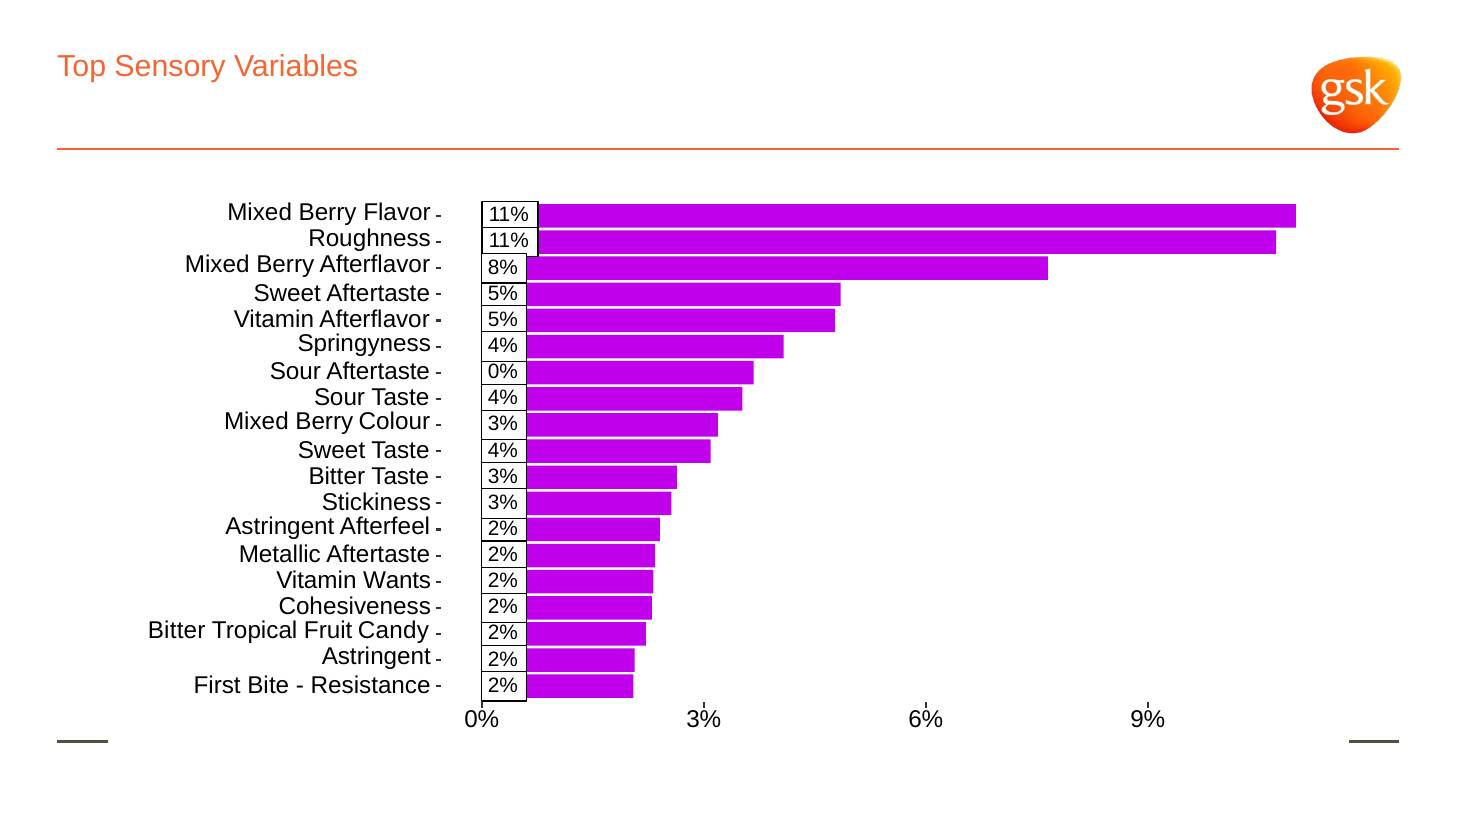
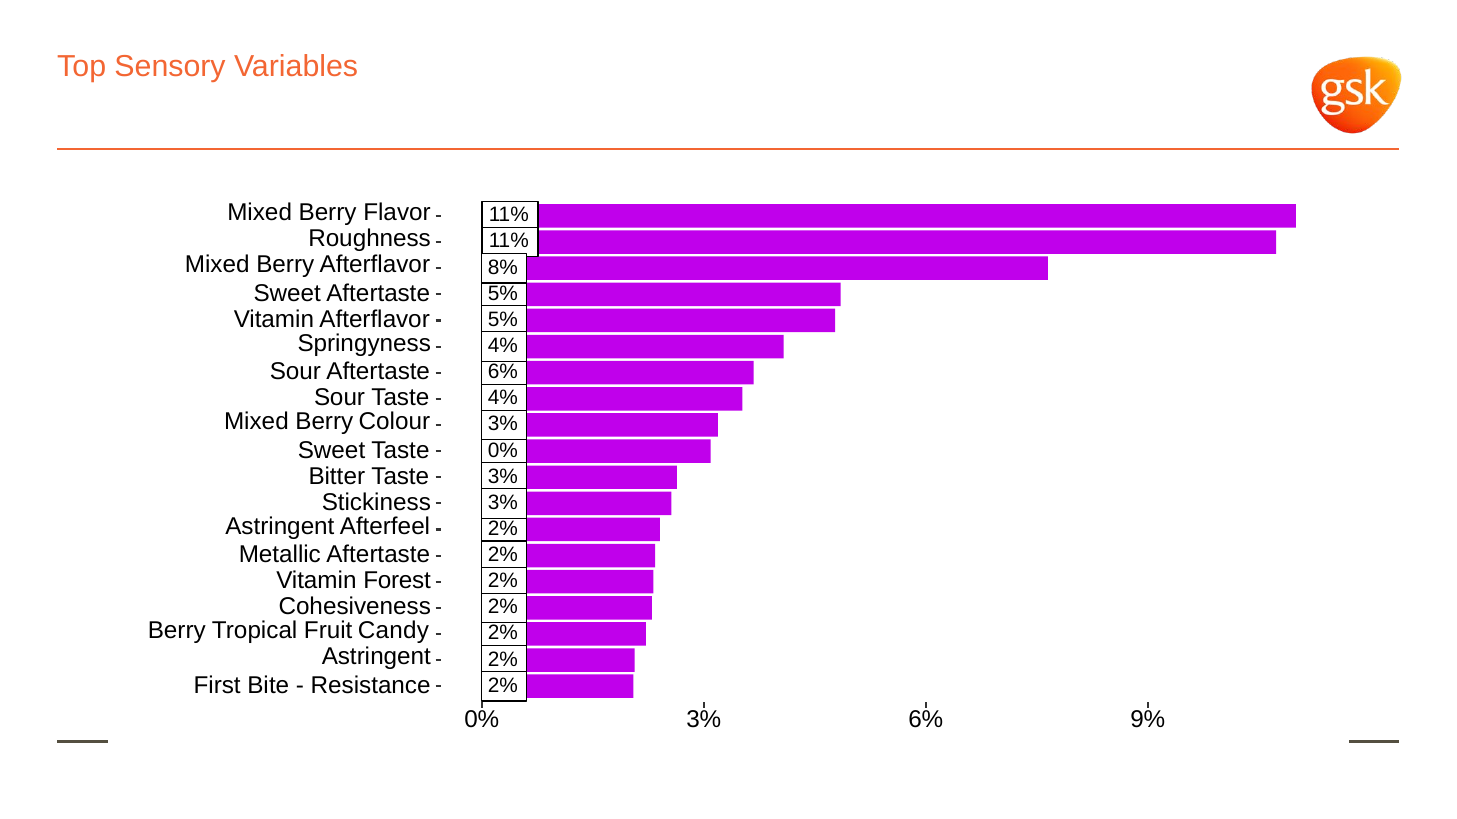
0%: 0% -> 6% (503, 372)
4%: 4% -> 0% (503, 450)
Wants: Wants -> Forest (397, 581)
Bitter: Bitter -> Berry (177, 631)
